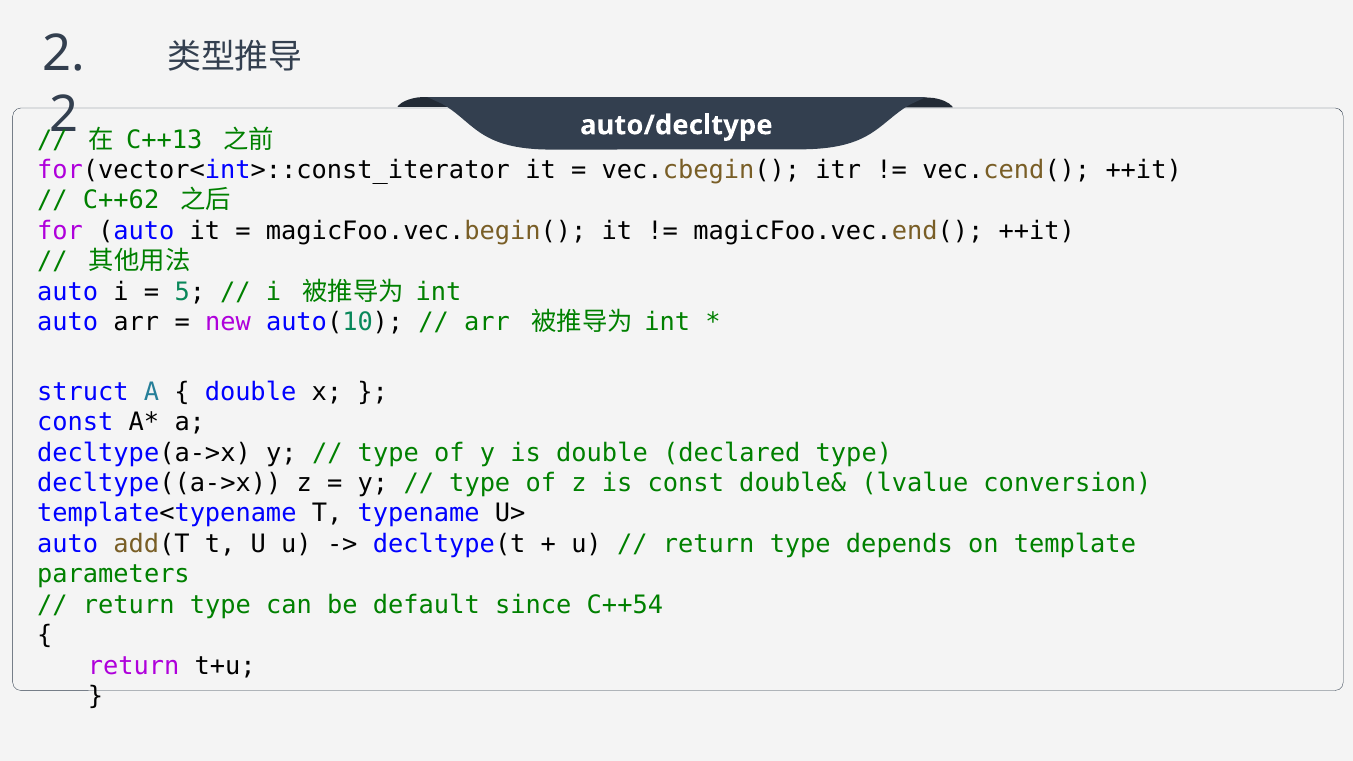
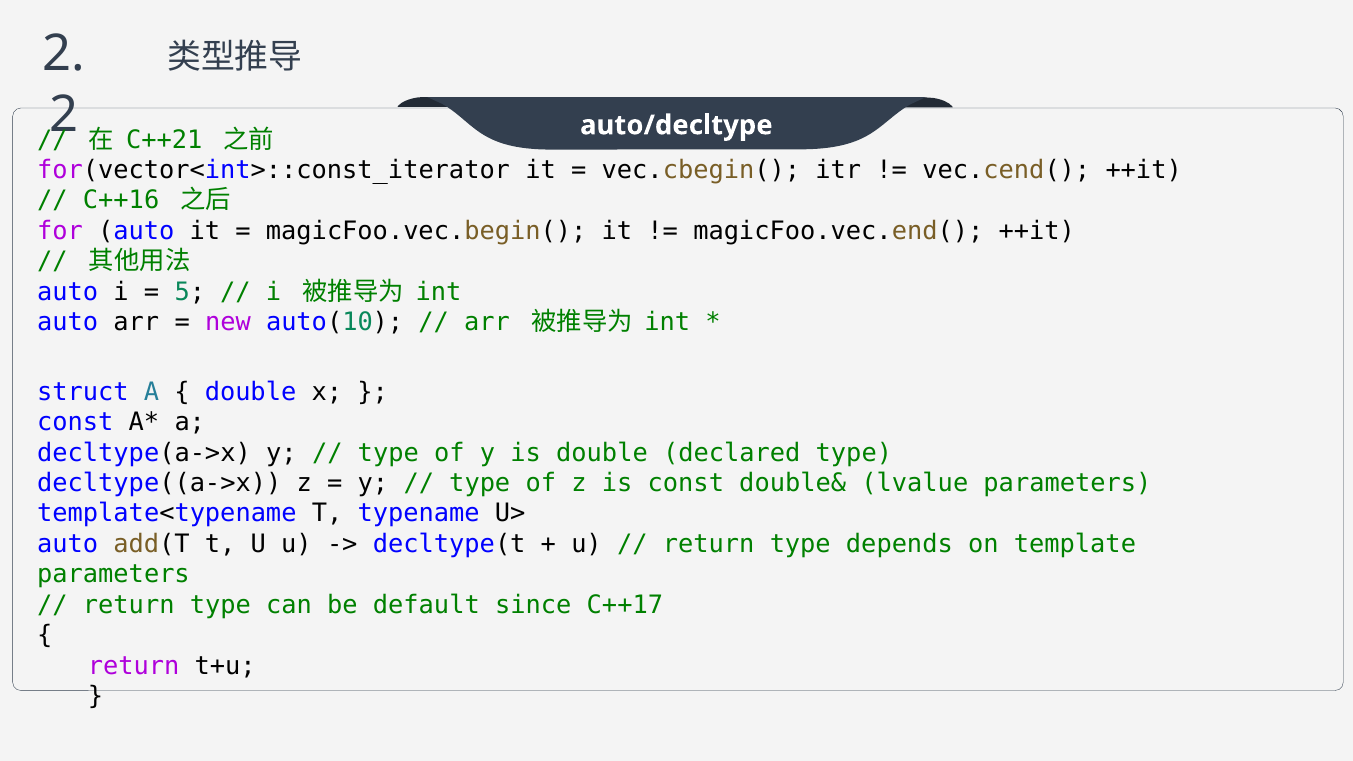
C++13: C++13 -> C++21 (164, 140)
C++62: C++62 -> C++16 (121, 201)
lvalue conversion: conversion -> parameters (1067, 483)
C++54: C++54 -> C++17 (625, 605)
